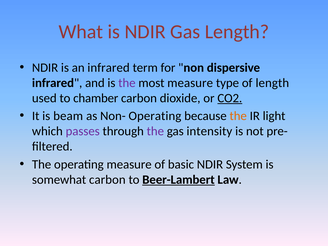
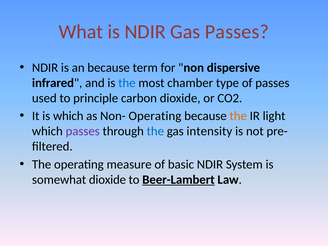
Gas Length: Length -> Passes (237, 32)
an infrared: infrared -> because (109, 68)
the colour: purple -> blue (127, 83)
most measure: measure -> chamber (190, 83)
of length: length -> passes (272, 83)
chamber: chamber -> principle (96, 98)
CO2 underline: present -> none (230, 98)
is beam: beam -> which (68, 116)
the colour: purple -> blue (155, 131)
somewhat carbon: carbon -> dioxide (107, 180)
